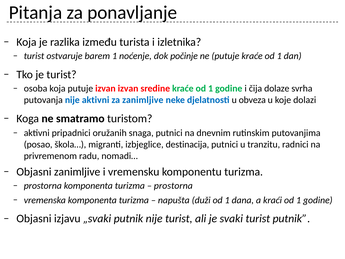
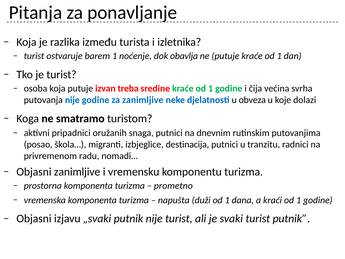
počinje: počinje -> obavlja (184, 56)
izvan izvan: izvan -> treba (128, 88)
dolaze: dolaze -> većina (277, 88)
nije aktivni: aktivni -> godine (96, 100)
prostorna: prostorna -> prometno (173, 186)
